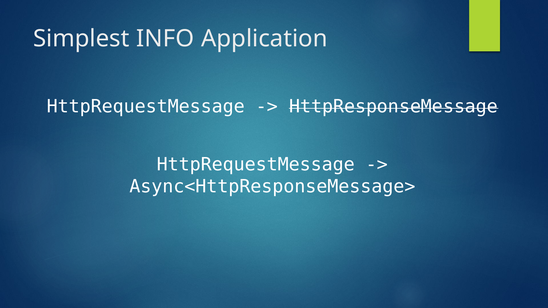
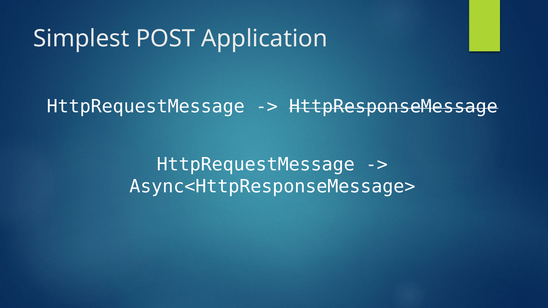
INFO: INFO -> POST (165, 38)
